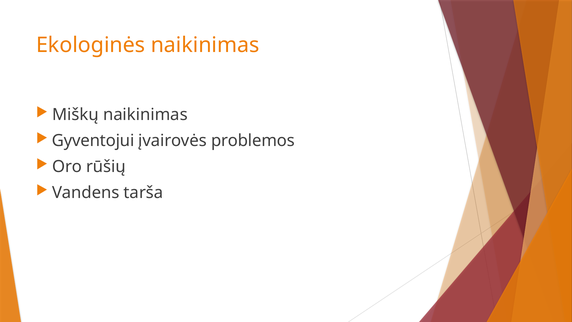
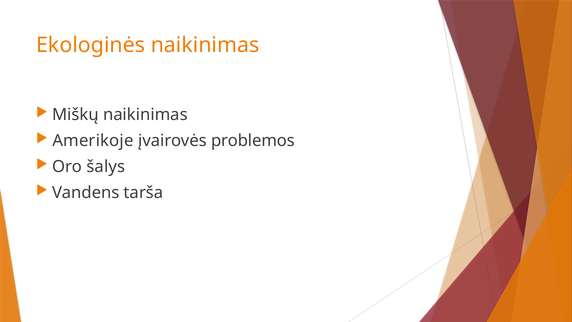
Gyventojui: Gyventojui -> Amerikoje (93, 141)
rūšių: rūšių -> šalys (106, 167)
